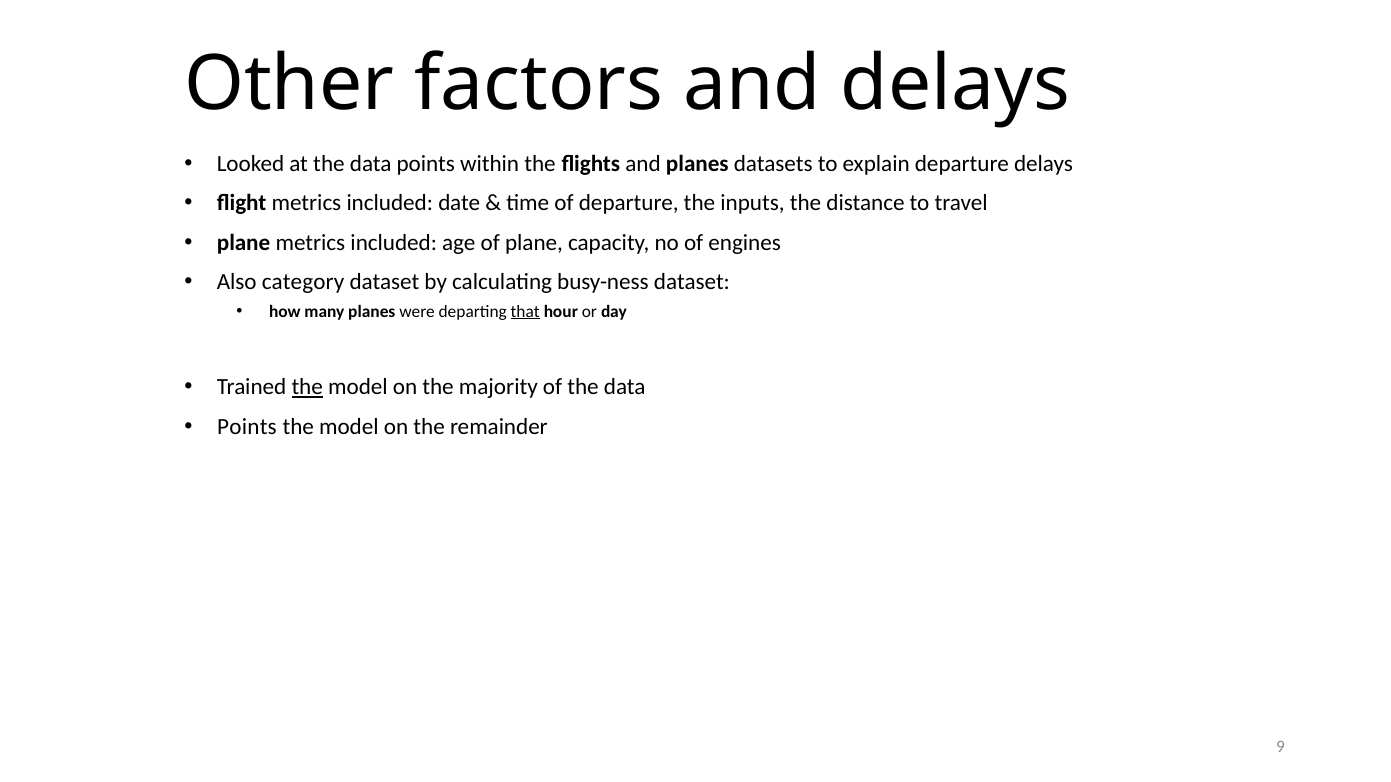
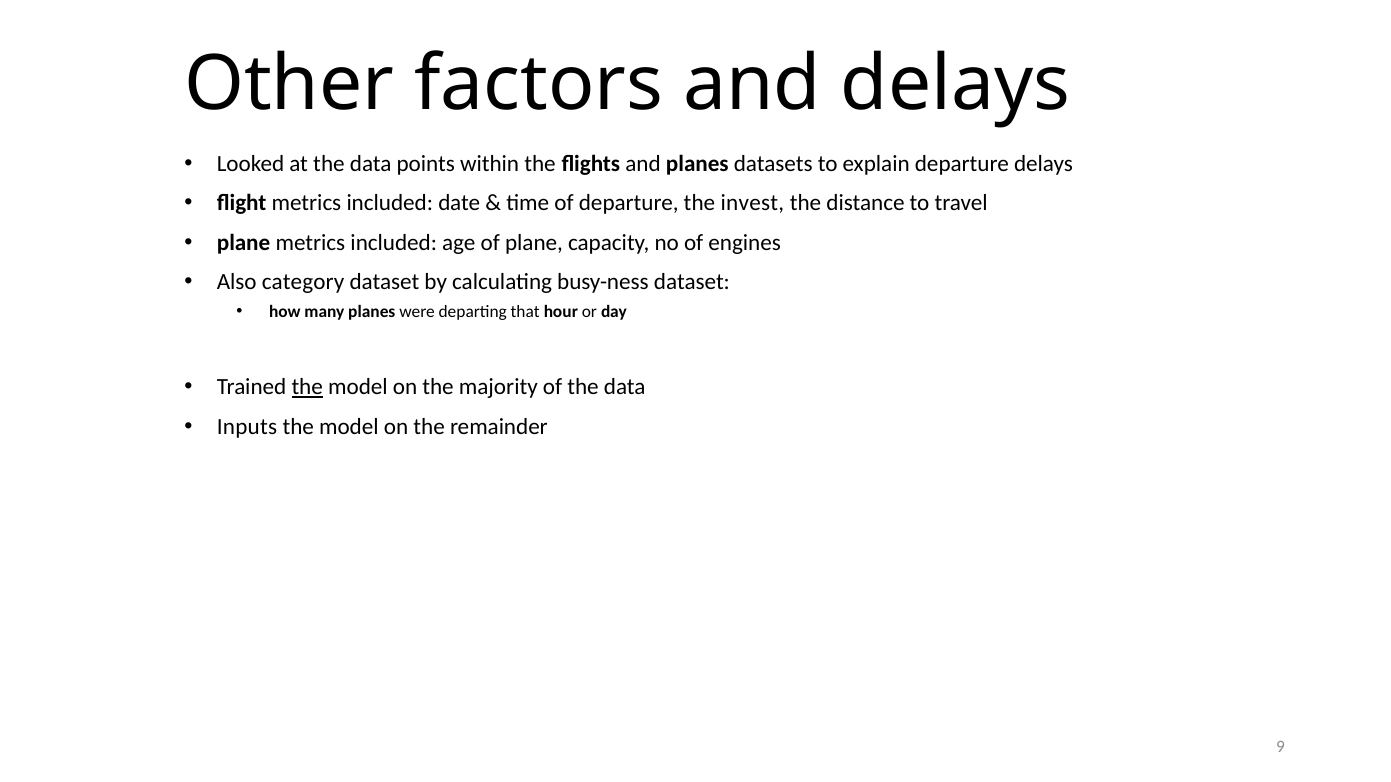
inputs: inputs -> invest (752, 203)
that underline: present -> none (525, 311)
Points: Points -> Inputs (247, 427)
